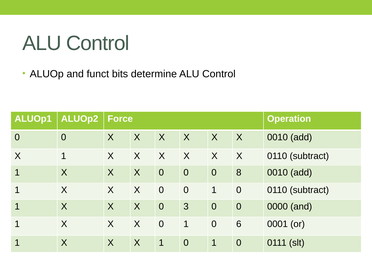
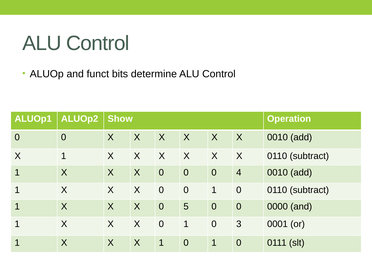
Force: Force -> Show (120, 119)
8: 8 -> 4 (239, 173)
3: 3 -> 5 (186, 207)
6: 6 -> 3 (239, 224)
